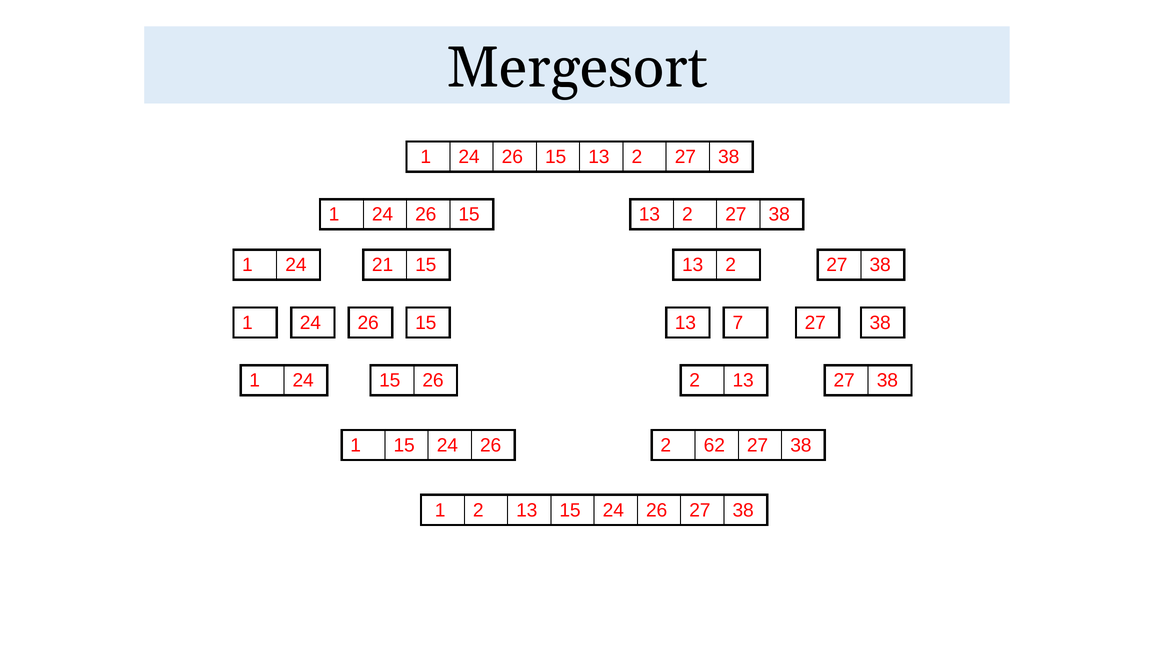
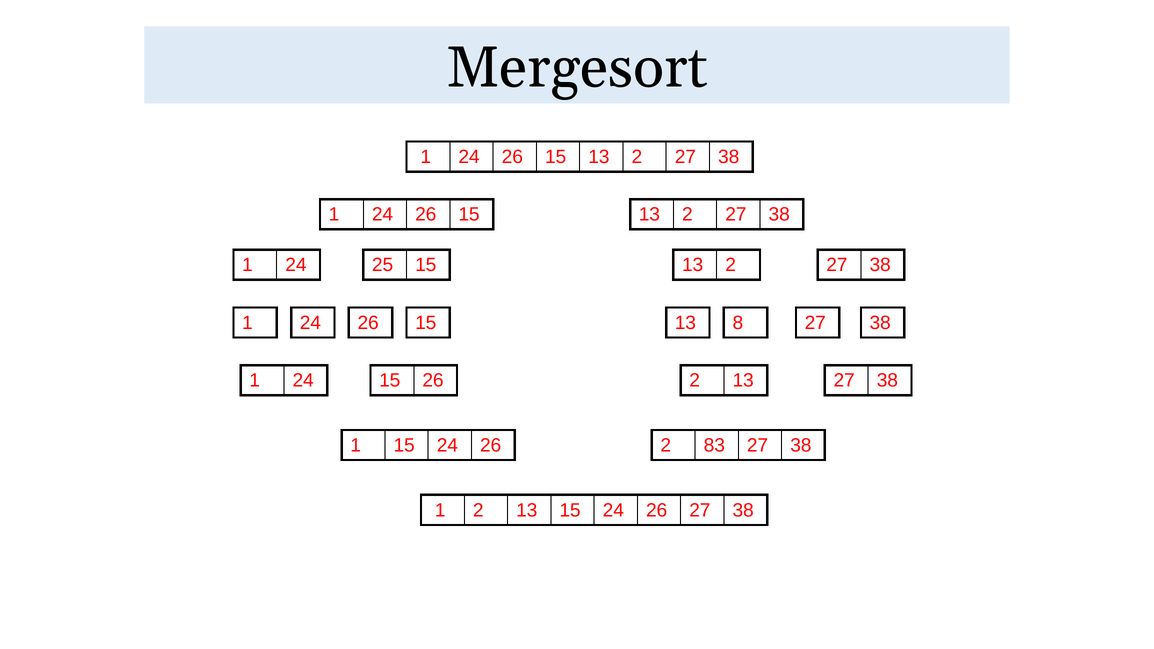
21: 21 -> 25 (383, 265)
7: 7 -> 8 (738, 323)
62: 62 -> 83 (714, 445)
